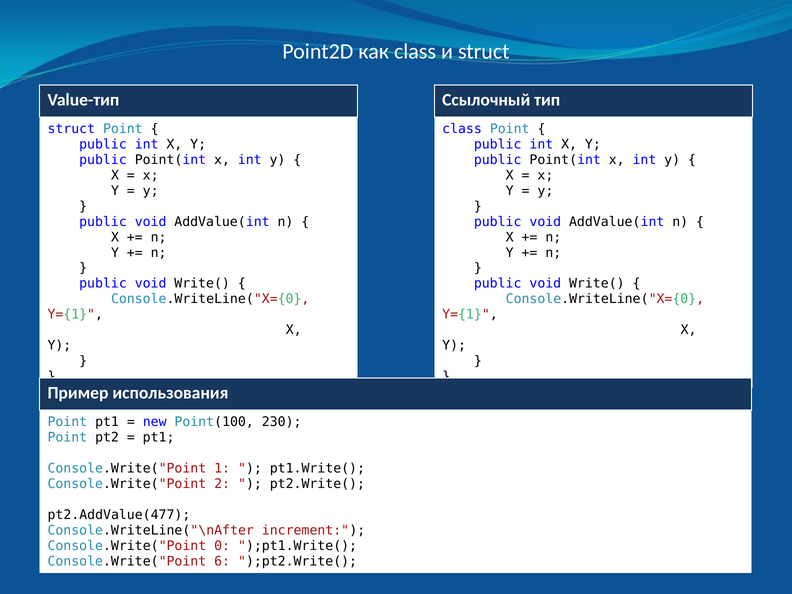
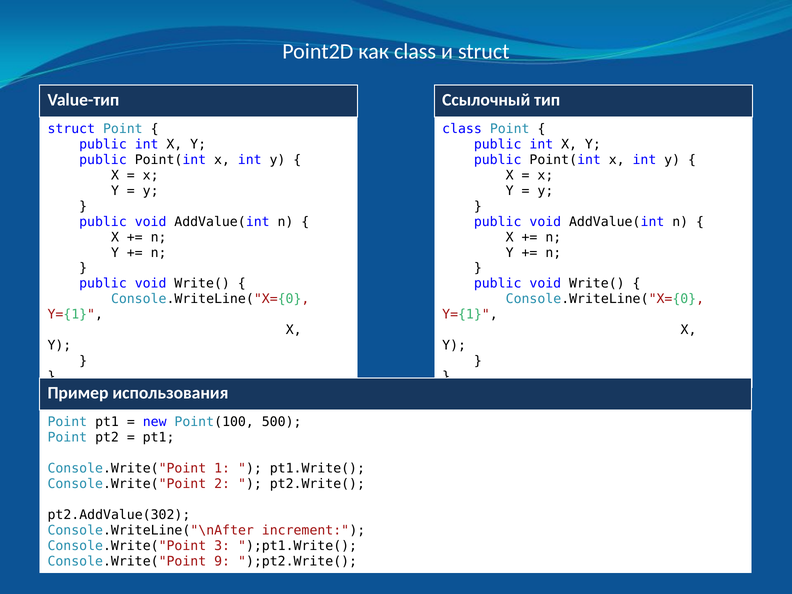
230: 230 -> 500 (282, 422)
pt2.AddValue(477: pt2.AddValue(477 -> pt2.AddValue(302 (119, 515)
0: 0 -> 3 (222, 546)
6: 6 -> 9 (222, 561)
